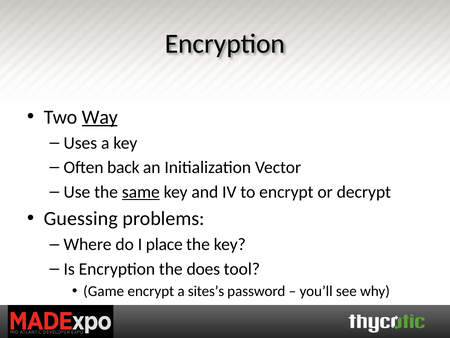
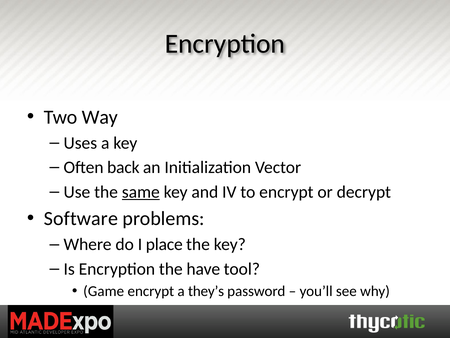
Way underline: present -> none (100, 117)
Guessing: Guessing -> Software (81, 218)
does: does -> have (203, 269)
sites’s: sites’s -> they’s (206, 291)
